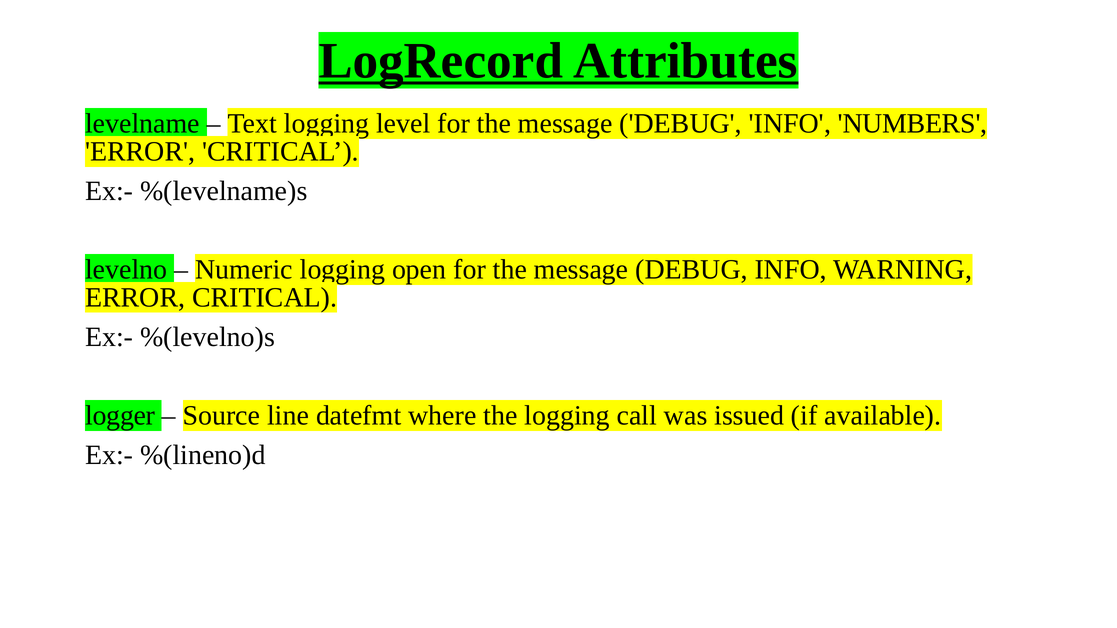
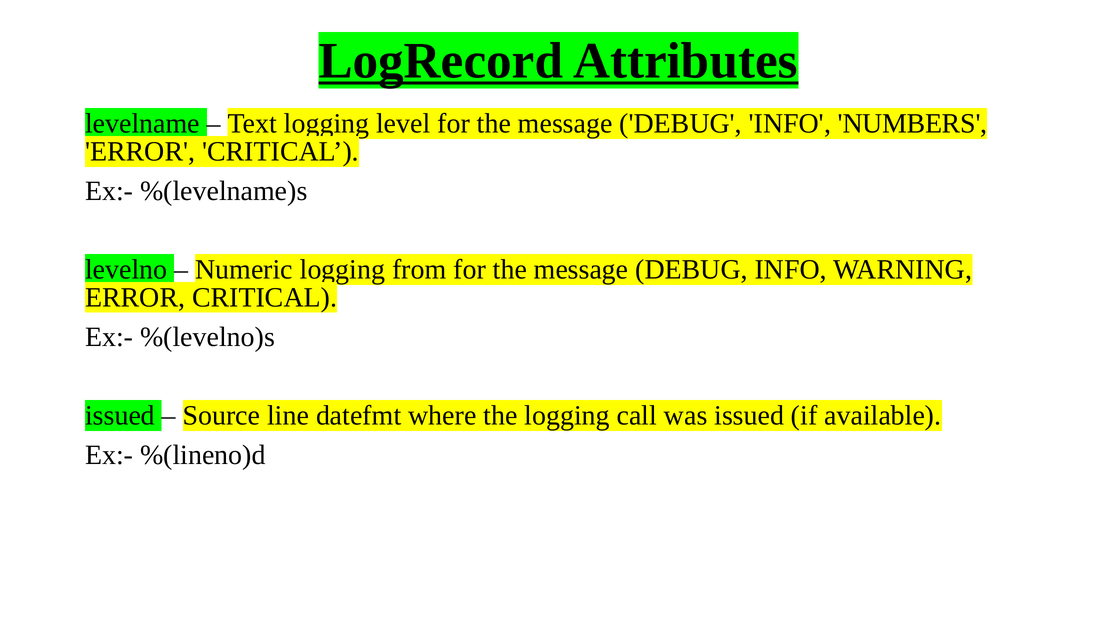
open: open -> from (419, 270)
logger: logger -> issued (120, 416)
